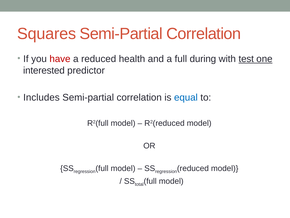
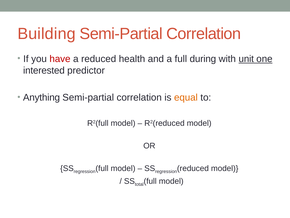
Squares: Squares -> Building (47, 34)
test: test -> unit (246, 59)
Includes: Includes -> Anything (42, 97)
equal colour: blue -> orange (186, 97)
